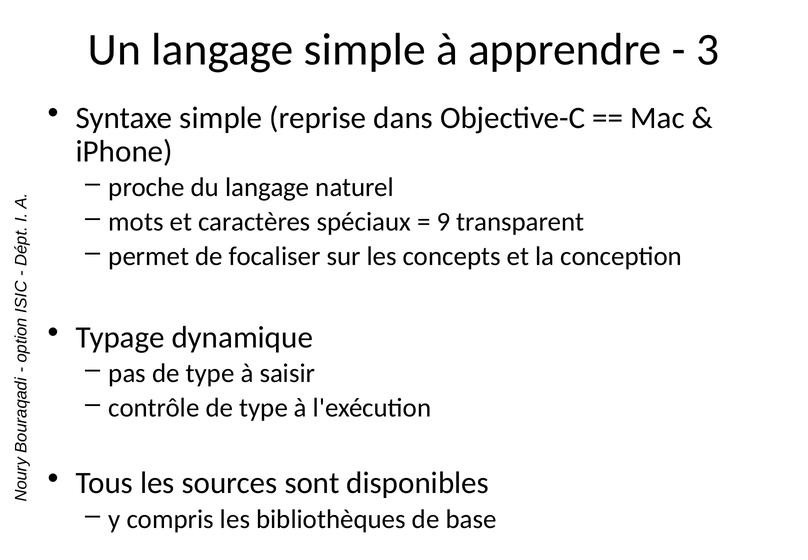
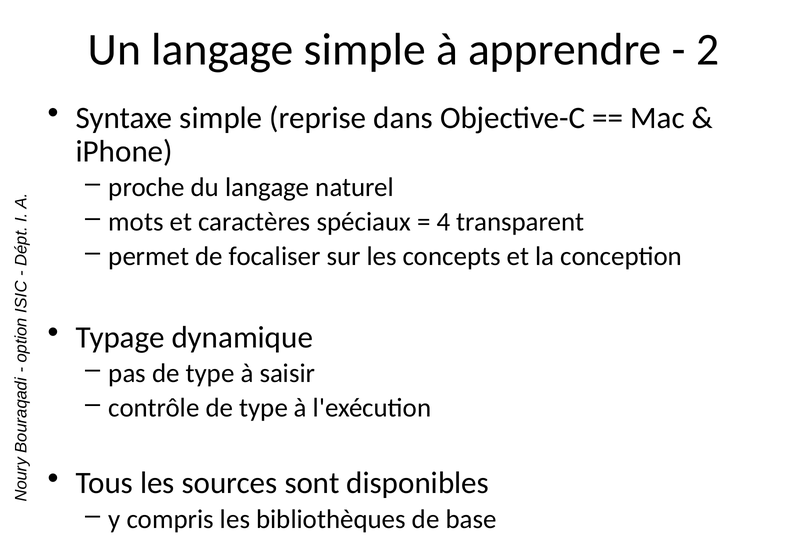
3: 3 -> 2 (708, 50)
9: 9 -> 4 (443, 222)
